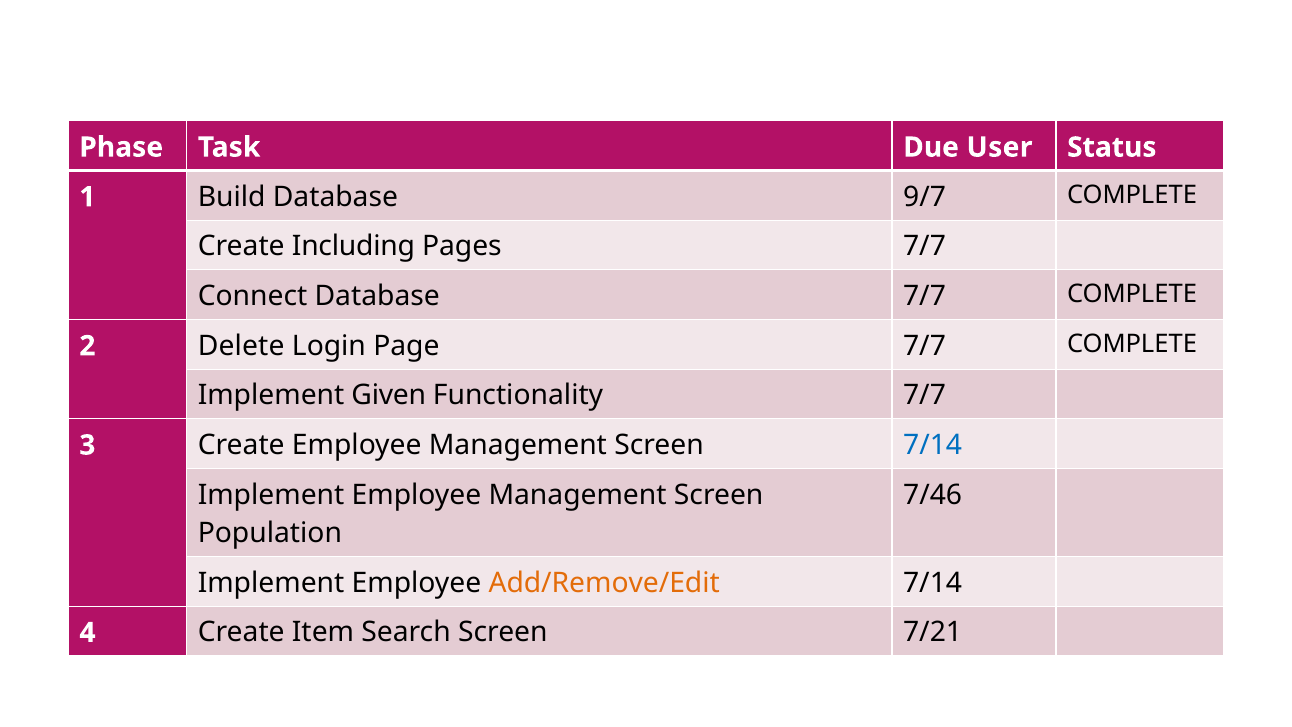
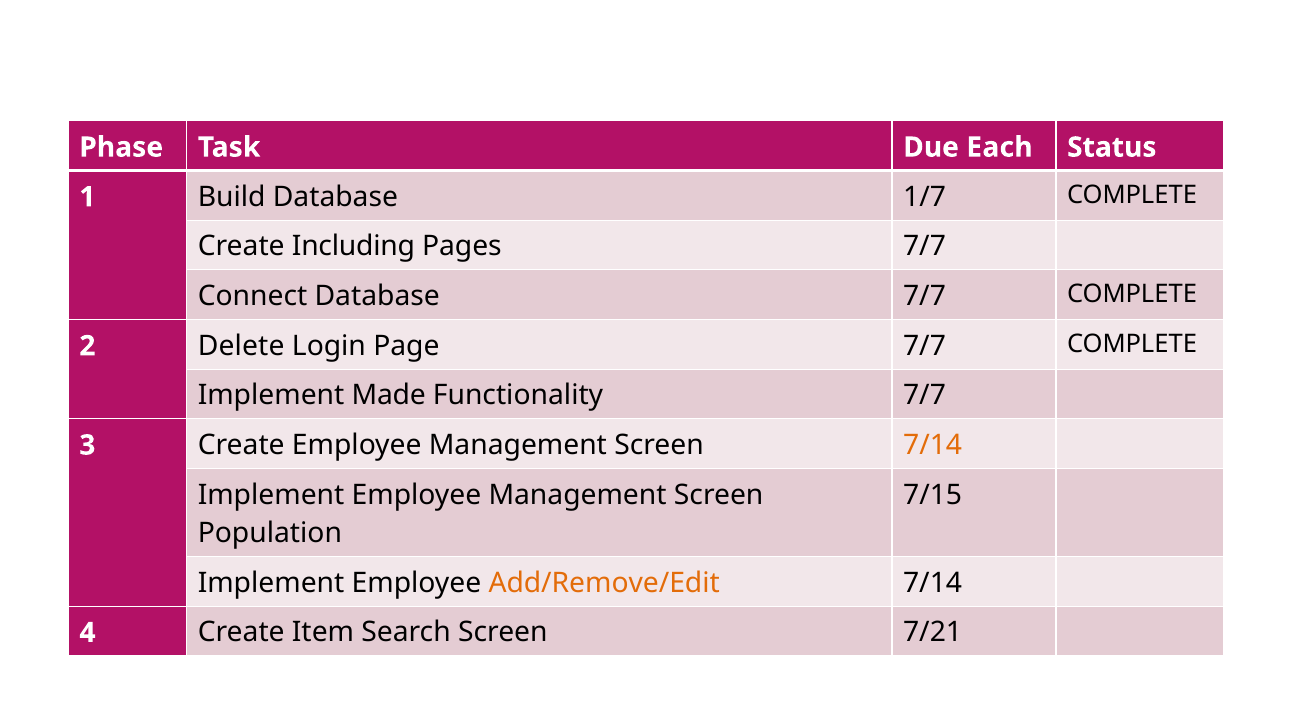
User: User -> Each (999, 147)
9/7: 9/7 -> 1/7 (925, 197)
Given: Given -> Made (389, 395)
7/14 colour: blue -> orange (933, 445)
7/46: 7/46 -> 7/15 (933, 495)
